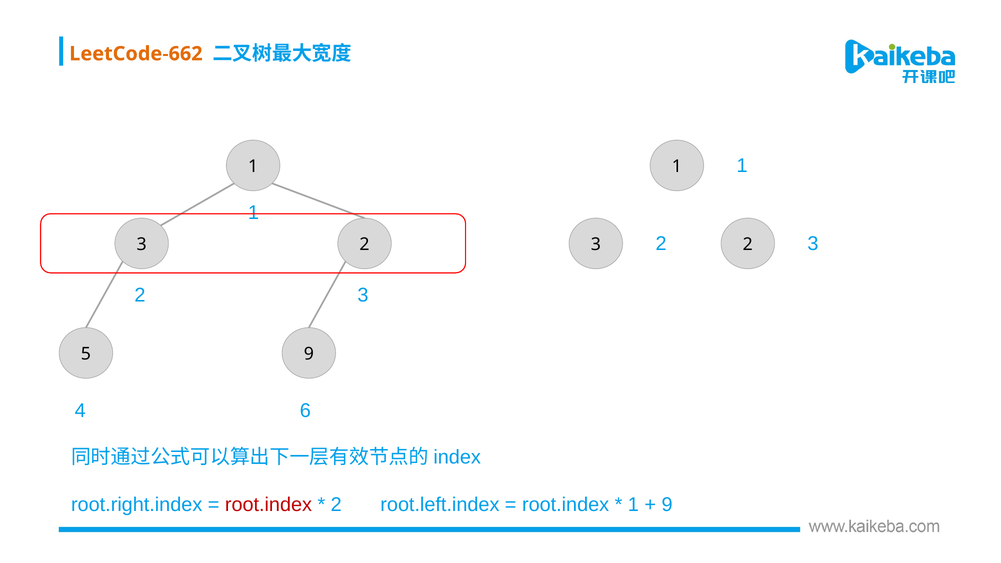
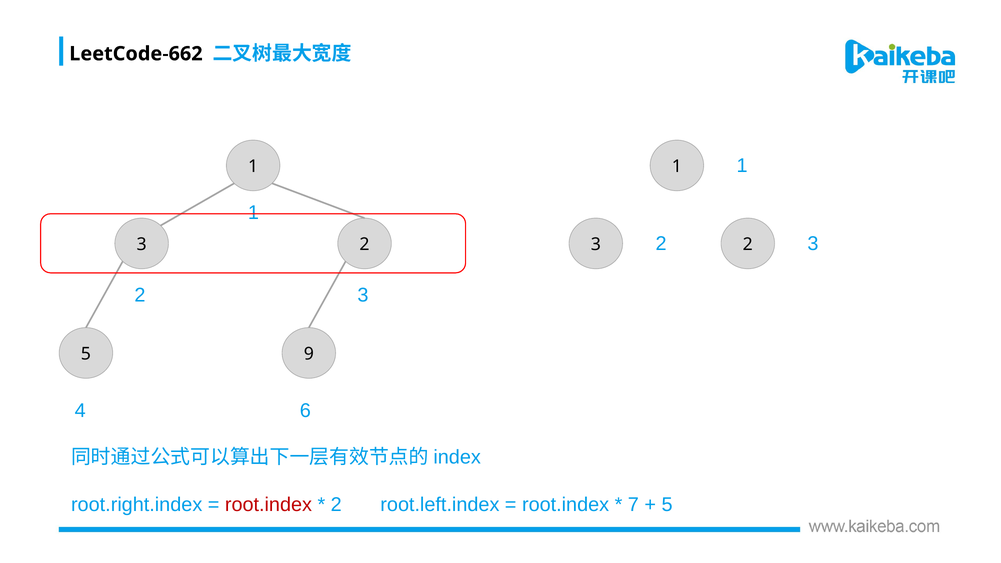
LeetCode-662 colour: orange -> black (136, 54)
1: 1 -> 7 (633, 505)
9: 9 -> 5 (667, 505)
